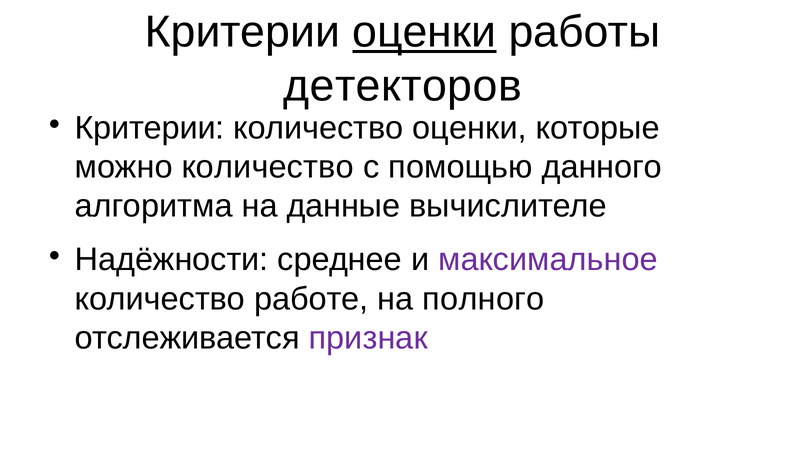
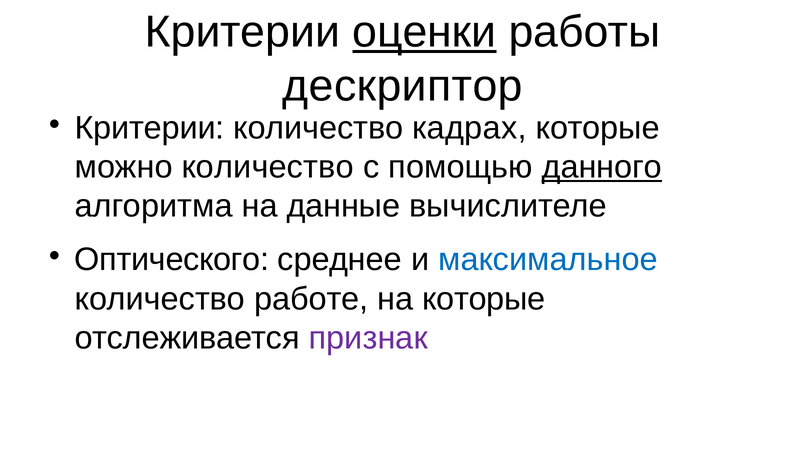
детекторов: детекторов -> дескриптор (403, 86)
количество оценки: оценки -> кадрах (469, 128)
данного underline: none -> present (602, 167)
Надёжности: Надёжности -> Оптического (172, 259)
максимальное colour: purple -> blue (548, 259)
на полного: полного -> которые (484, 298)
